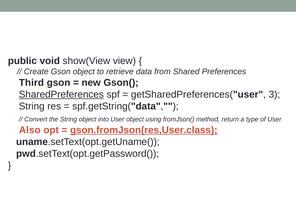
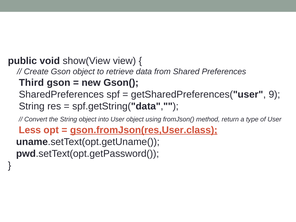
SharedPreferences underline: present -> none (61, 94)
3: 3 -> 9 (274, 94)
Also: Also -> Less (30, 130)
